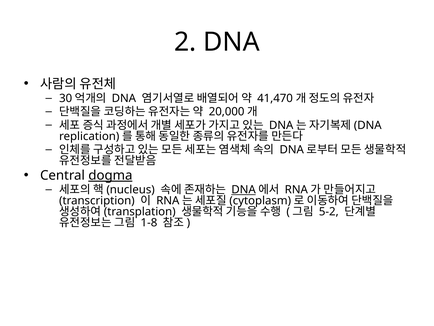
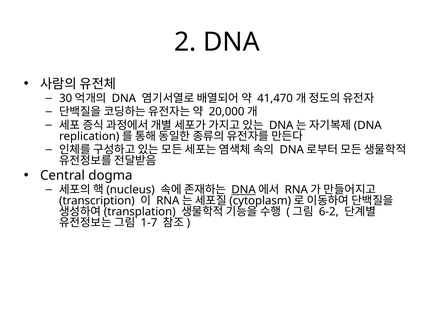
dogma underline: present -> none (110, 175)
5-2: 5-2 -> 6-2 (329, 212)
1-8: 1-8 -> 1-7 (149, 223)
